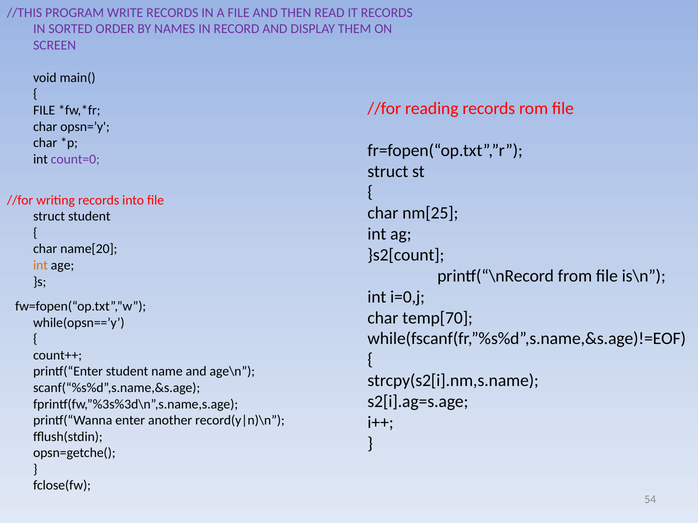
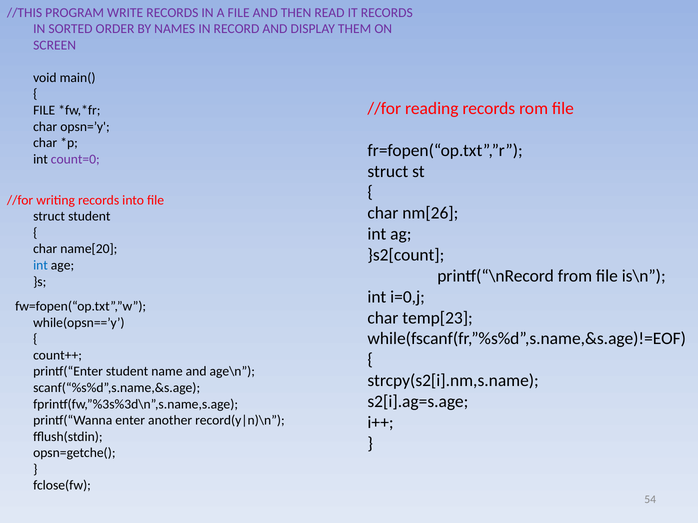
nm[25: nm[25 -> nm[26 (430, 213)
int colour: orange -> blue (41, 266)
temp[70: temp[70 -> temp[23 (438, 318)
